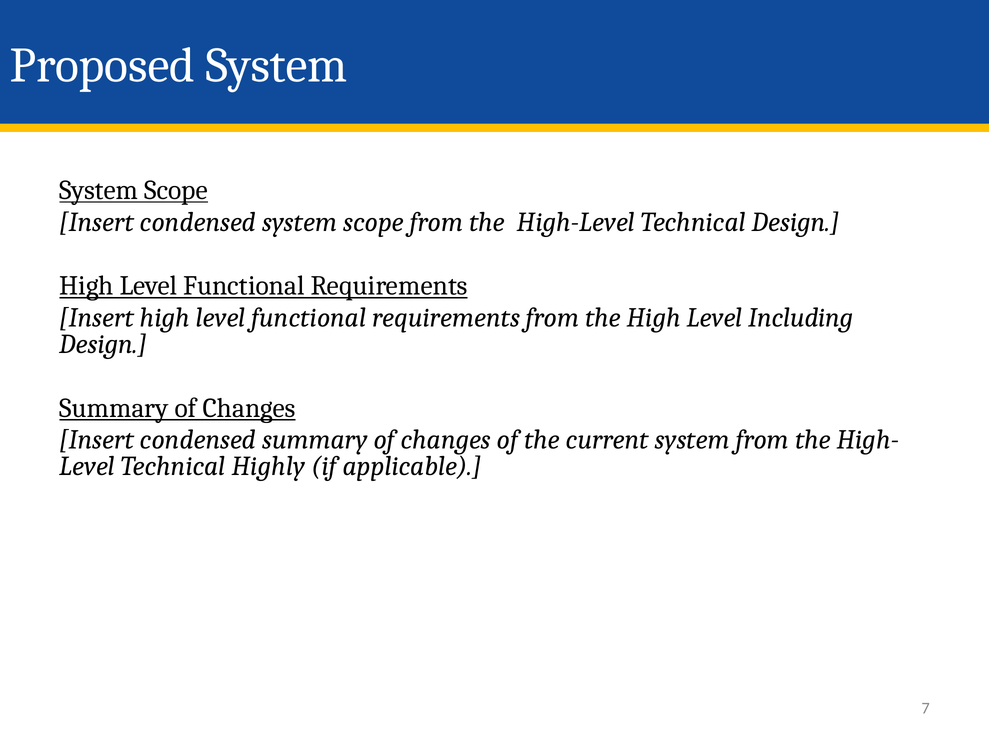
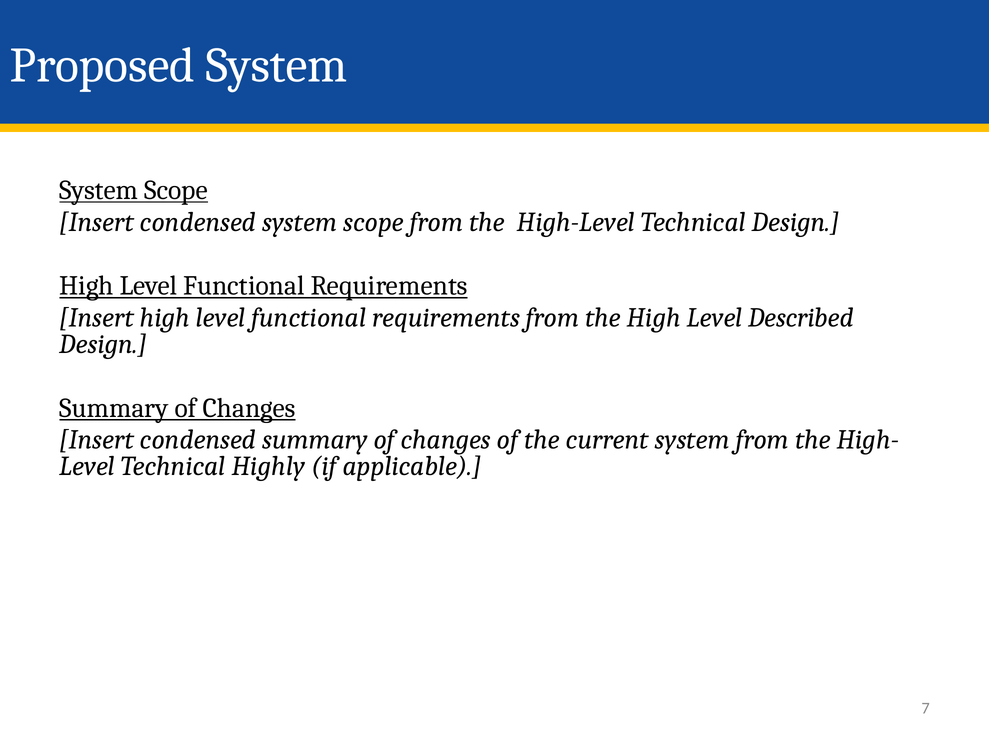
Including: Including -> Described (801, 318)
